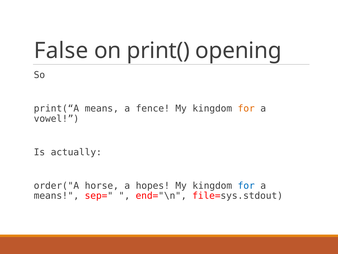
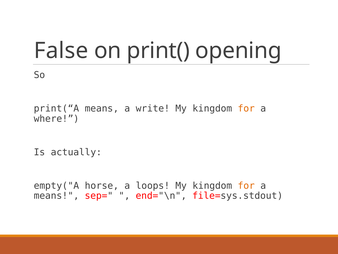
fence: fence -> write (153, 108)
vowel: vowel -> where (56, 118)
order("A: order("A -> empty("A (56, 185)
hopes: hopes -> loops (153, 185)
for colour: blue -> orange (246, 185)
